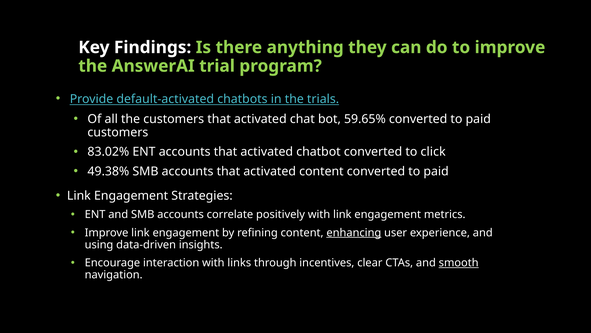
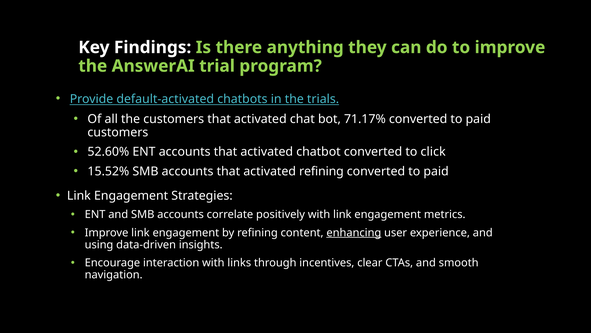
59.65%: 59.65% -> 71.17% (365, 119)
83.02%: 83.02% -> 52.60% (108, 152)
49.38%: 49.38% -> 15.52% (108, 171)
activated content: content -> refining (321, 171)
smooth underline: present -> none (459, 262)
